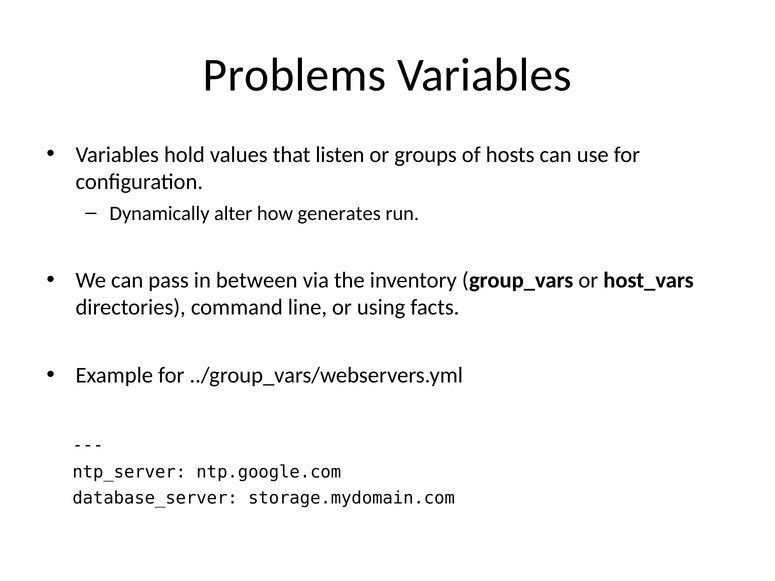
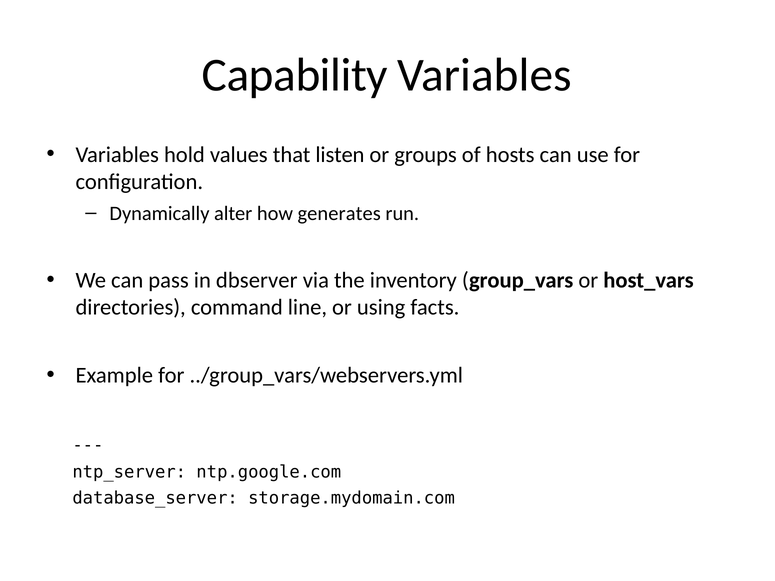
Problems: Problems -> Capability (295, 75)
between: between -> dbserver (257, 280)
